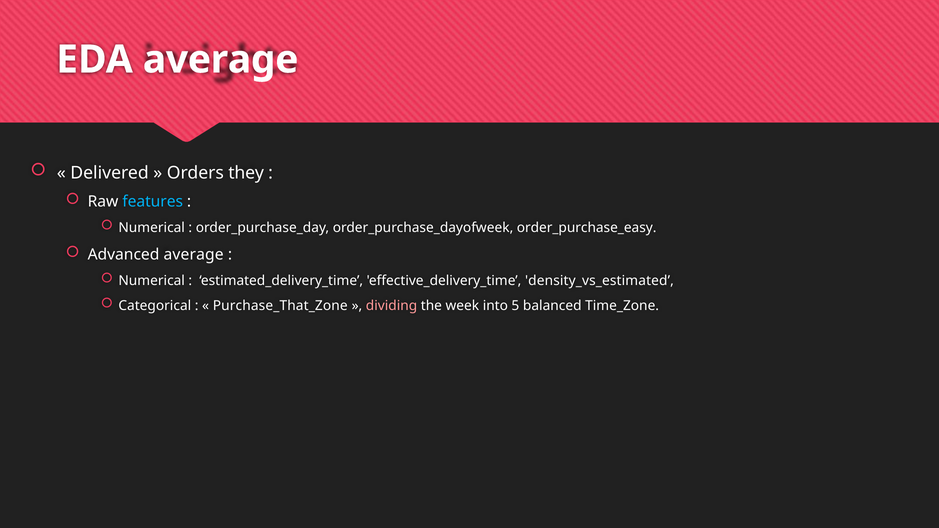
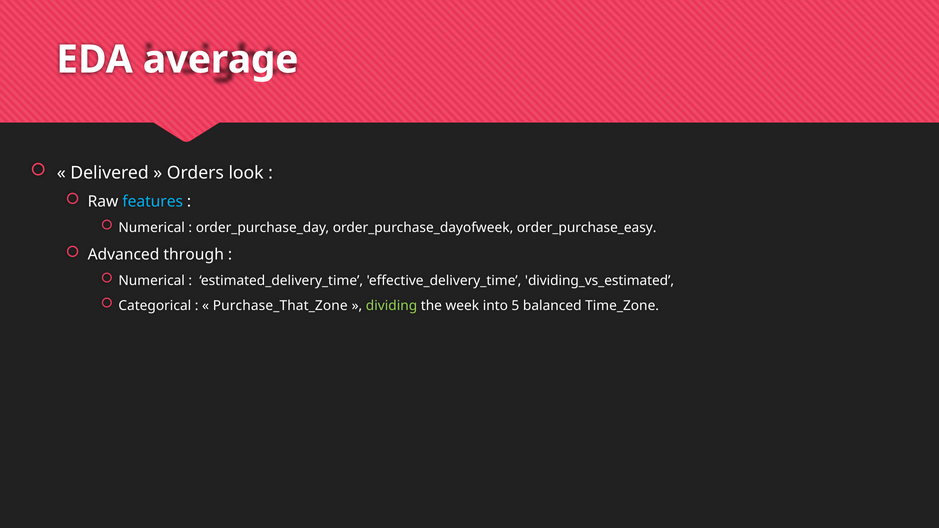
they: they -> look (246, 173)
Advanced average: average -> through (194, 255)
density_vs_estimated: density_vs_estimated -> dividing_vs_estimated (600, 281)
dividing colour: pink -> light green (392, 306)
